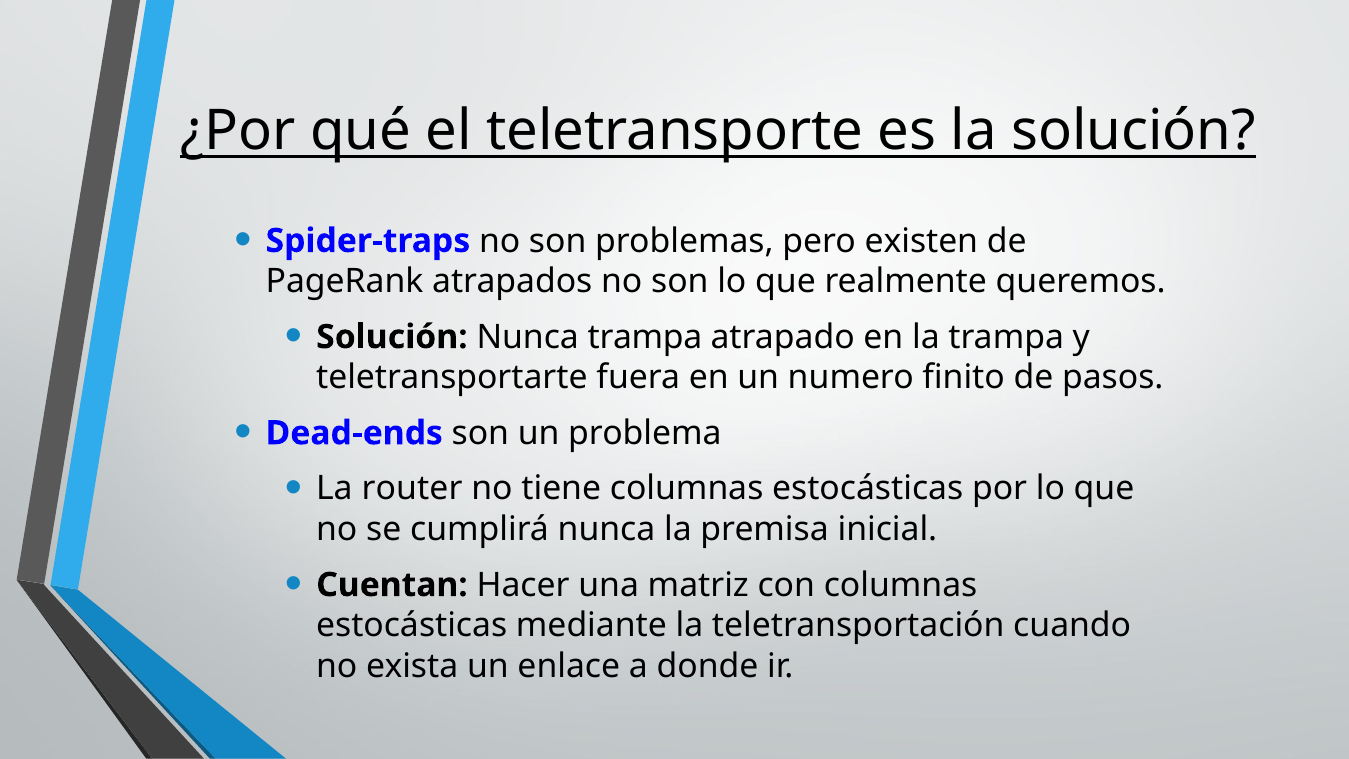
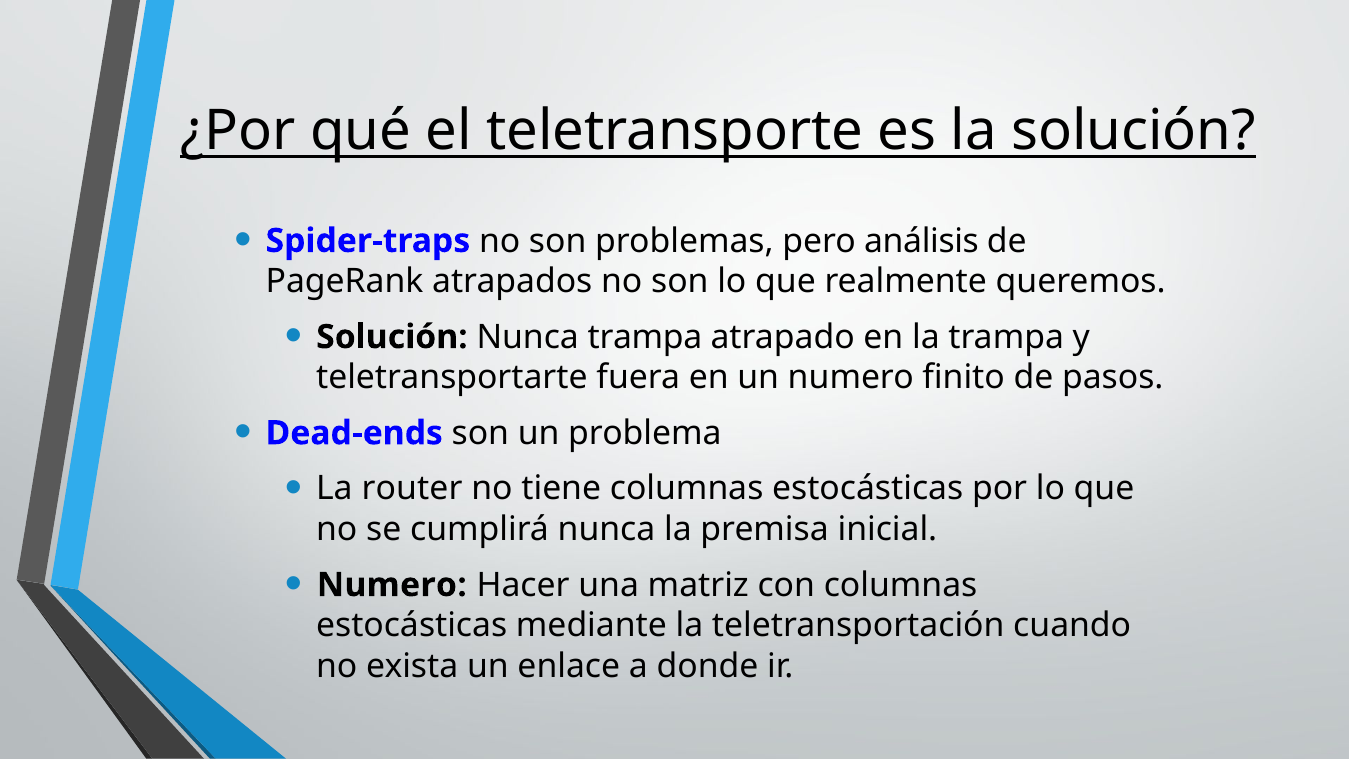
existen: existen -> análisis (922, 241)
Cuentan: Cuentan -> Numero (392, 585)
